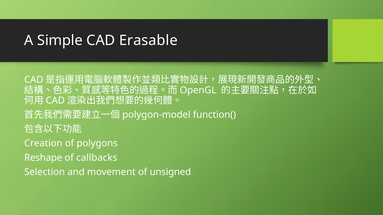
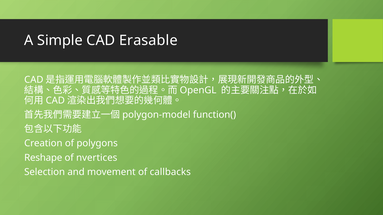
callbacks: callbacks -> nvertices (97, 158)
unsigned: unsigned -> callbacks (170, 172)
